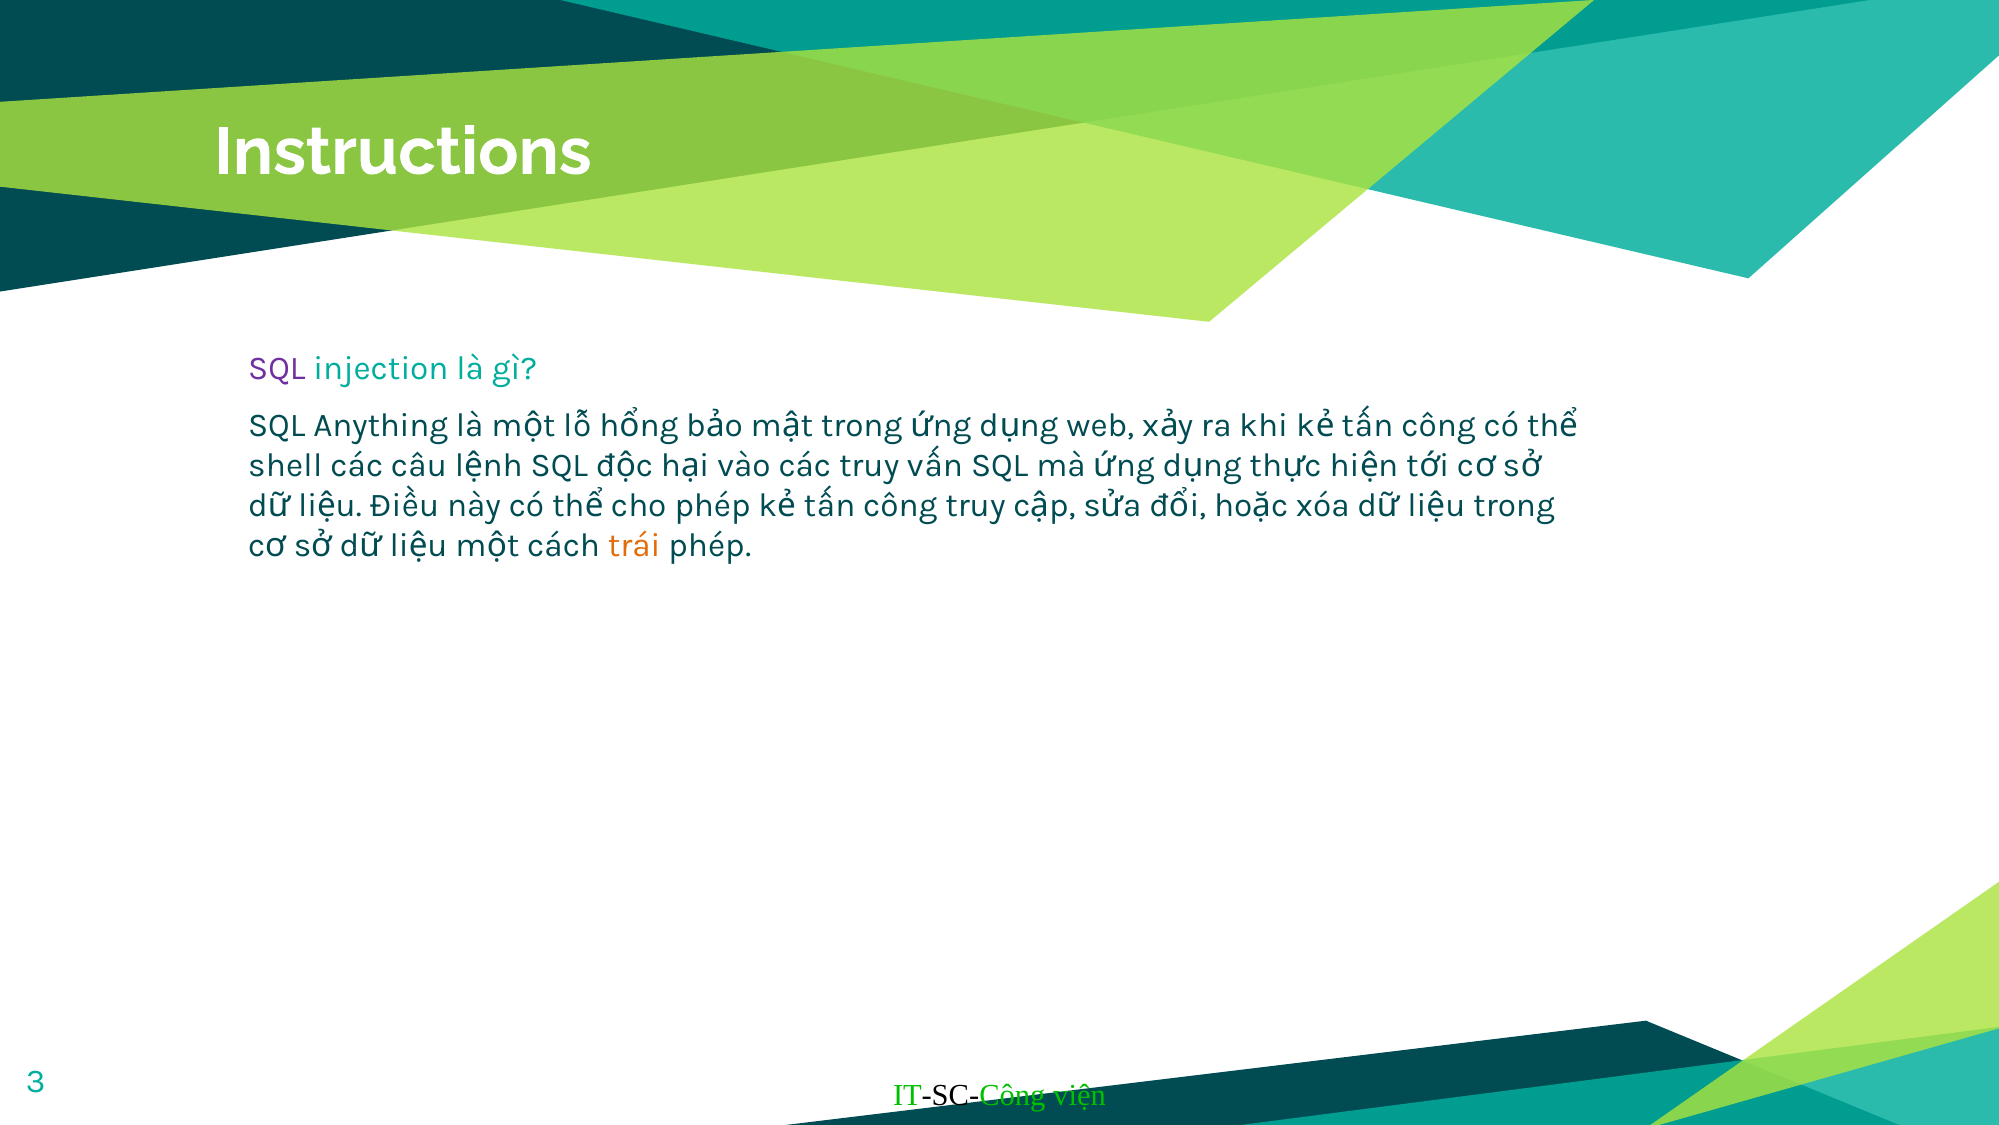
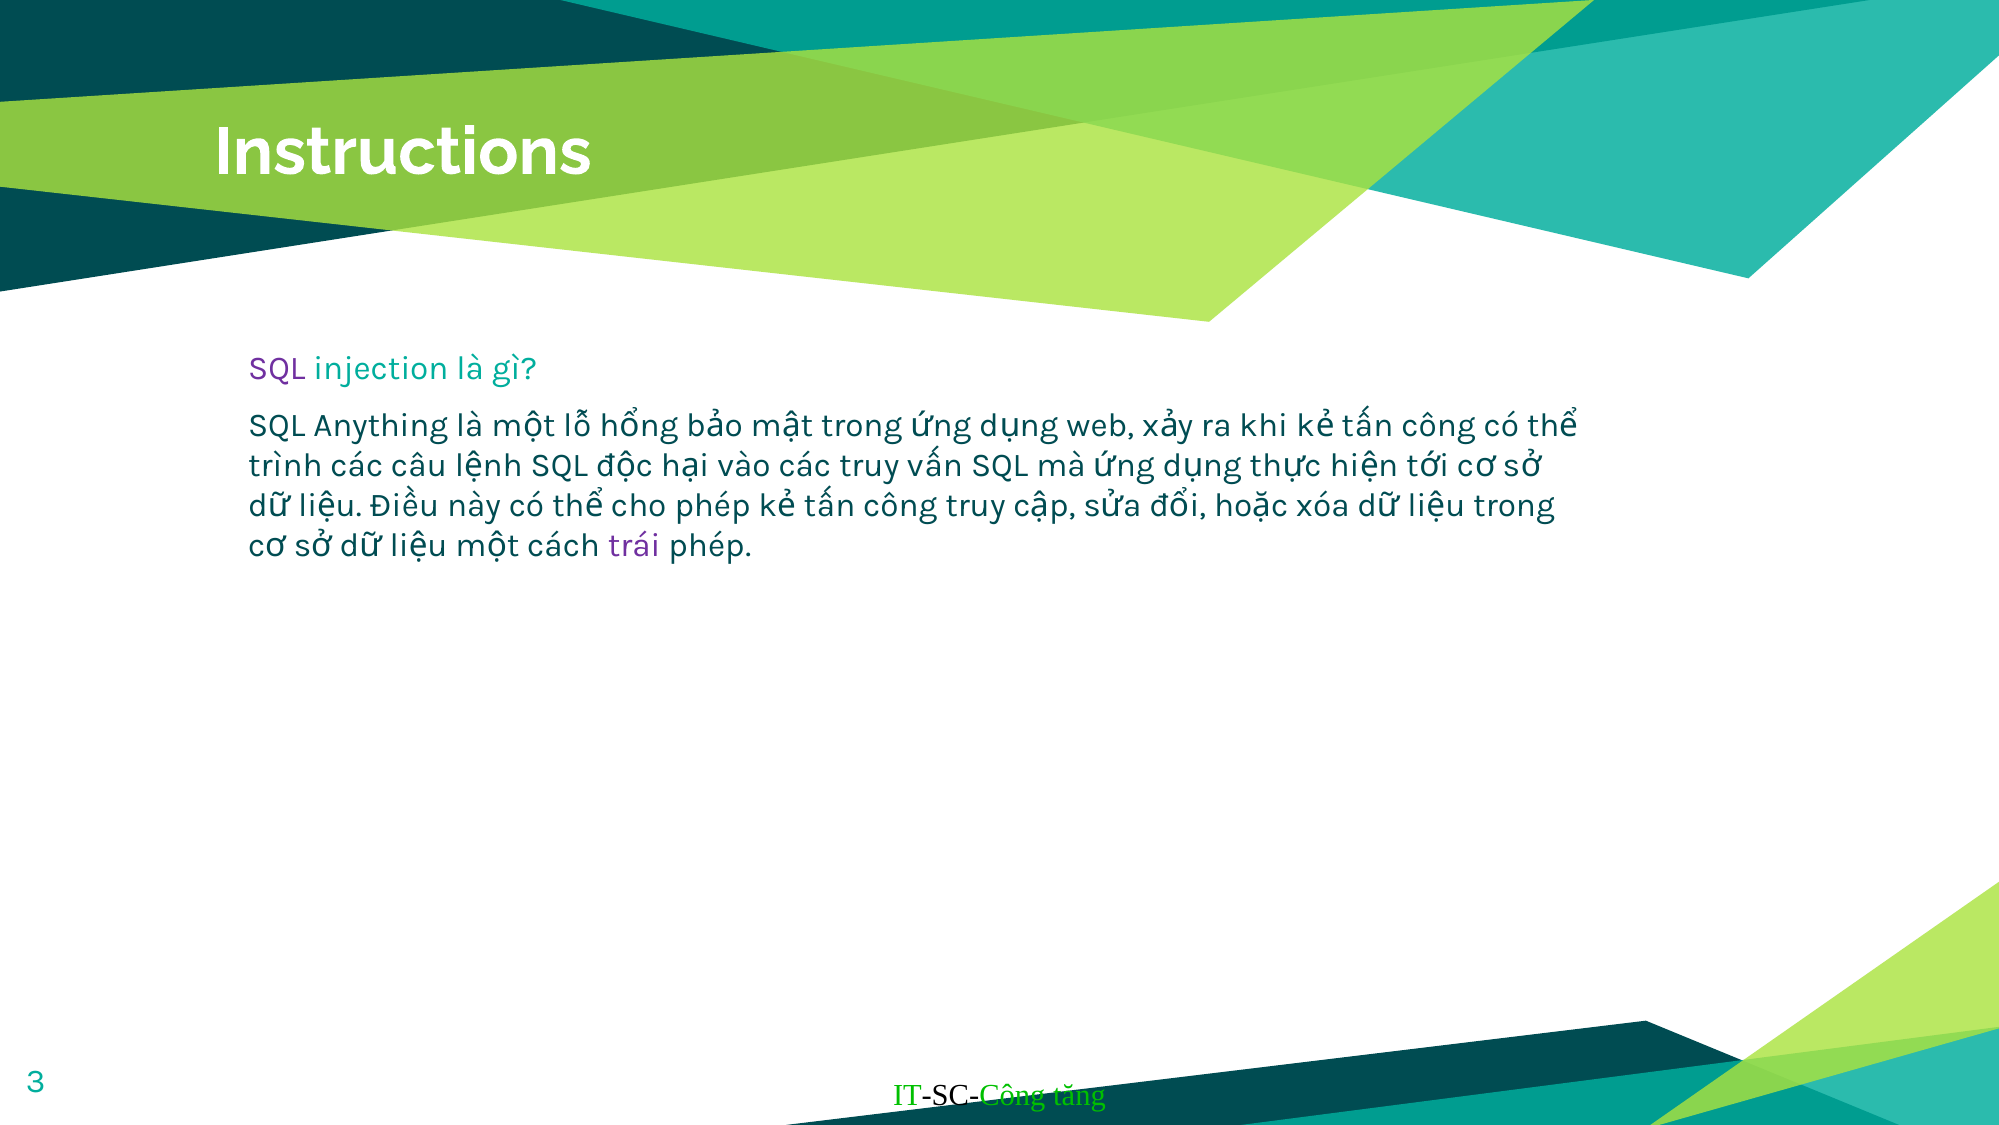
shell: shell -> trình (285, 465)
trái colour: orange -> purple (634, 545)
viện: viện -> tăng (1080, 1095)
